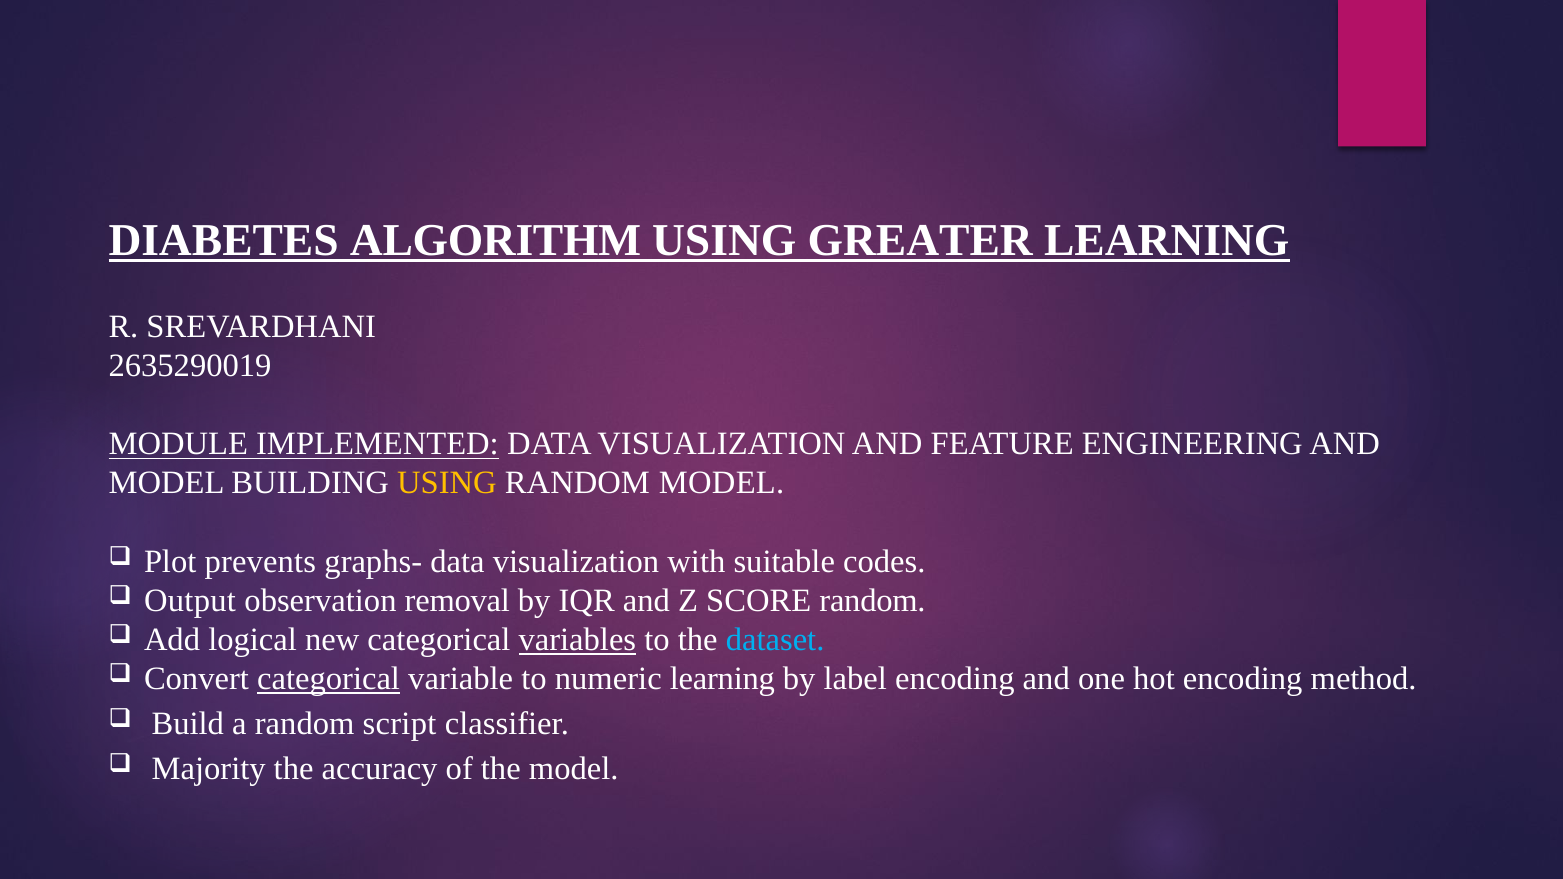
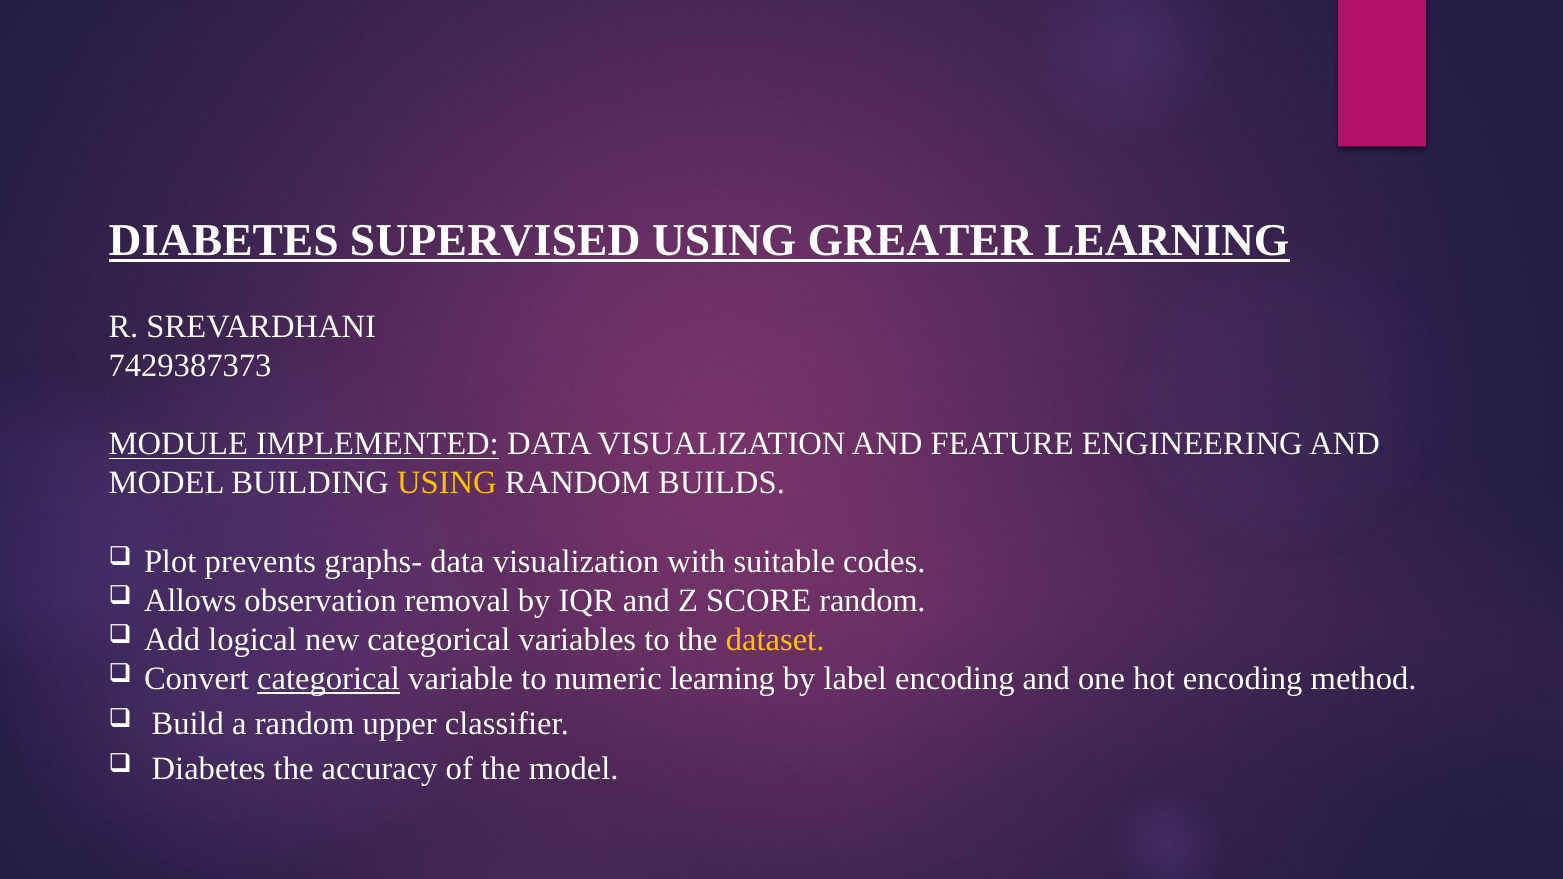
ALGORITHM: ALGORITHM -> SUPERVISED (495, 240)
2635290019: 2635290019 -> 7429387373 (190, 366)
RANDOM MODEL: MODEL -> BUILDS (722, 483)
Output: Output -> Allows (190, 601)
variables underline: present -> none (577, 640)
dataset colour: light blue -> yellow (775, 640)
script: script -> upper (400, 724)
Majority: Majority -> Diabetes (209, 769)
